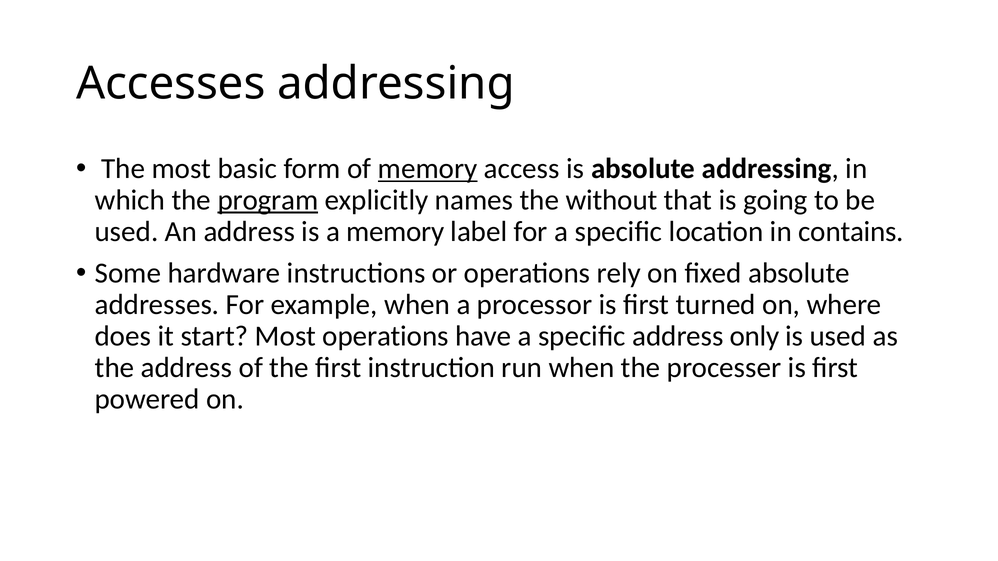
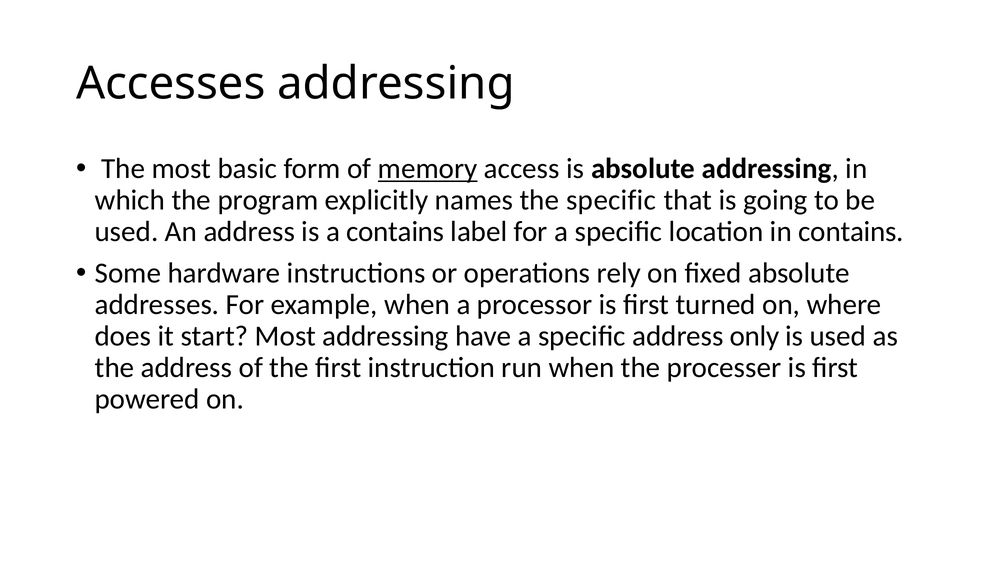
program underline: present -> none (268, 200)
the without: without -> specific (611, 200)
a memory: memory -> contains (395, 232)
Most operations: operations -> addressing (386, 336)
